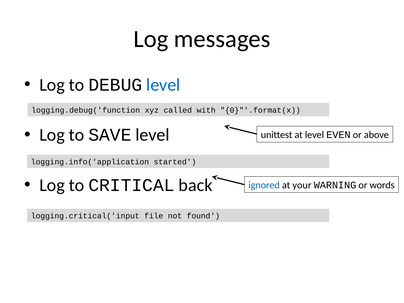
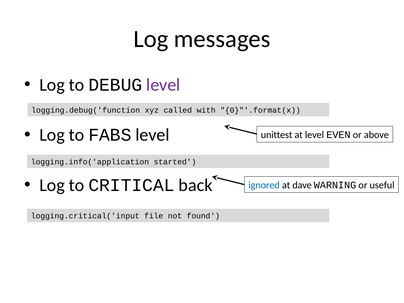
level colour: blue -> purple (163, 85)
SAVE: SAVE -> FABS (110, 135)
your: your -> dave (302, 185)
words: words -> useful (382, 185)
